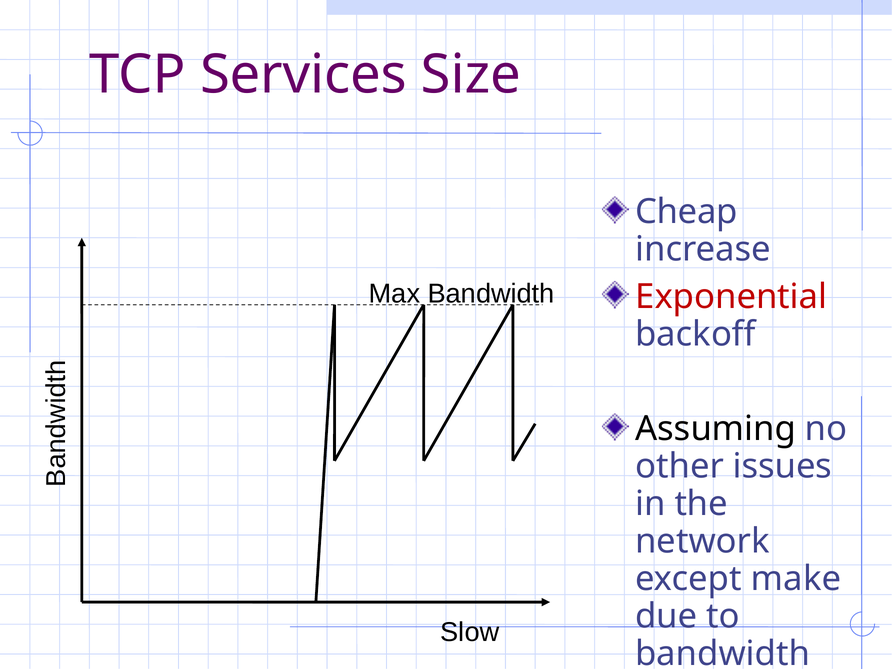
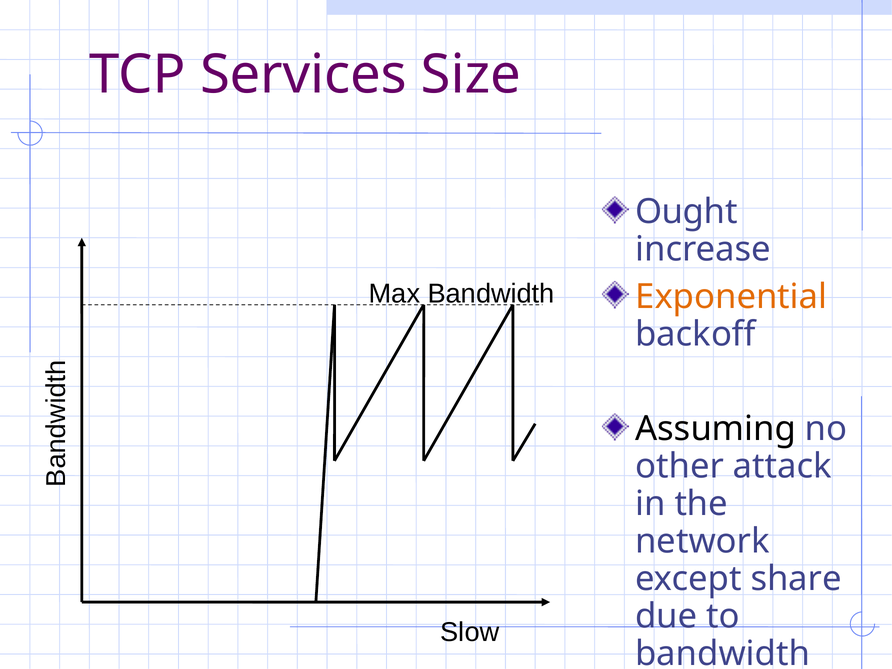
Cheap: Cheap -> Ought (686, 212)
Exponential colour: red -> orange (731, 297)
issues: issues -> attack (782, 466)
make: make -> share (796, 579)
